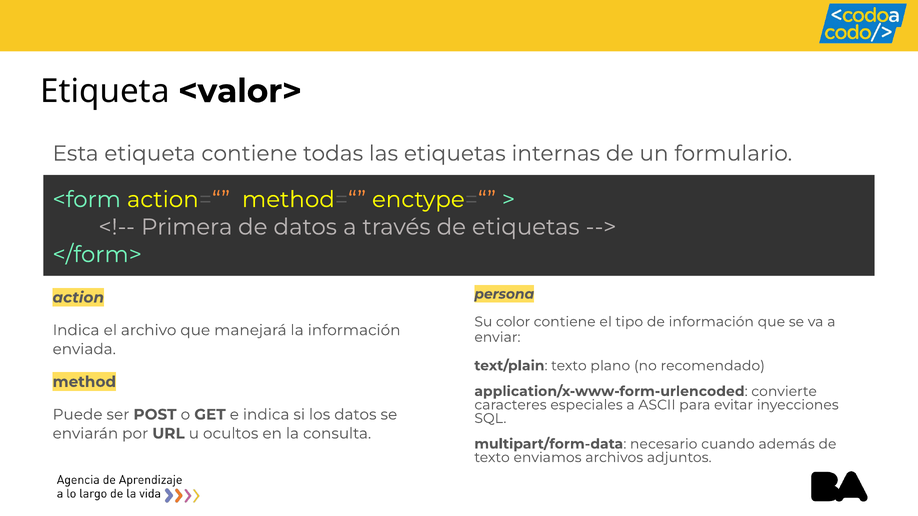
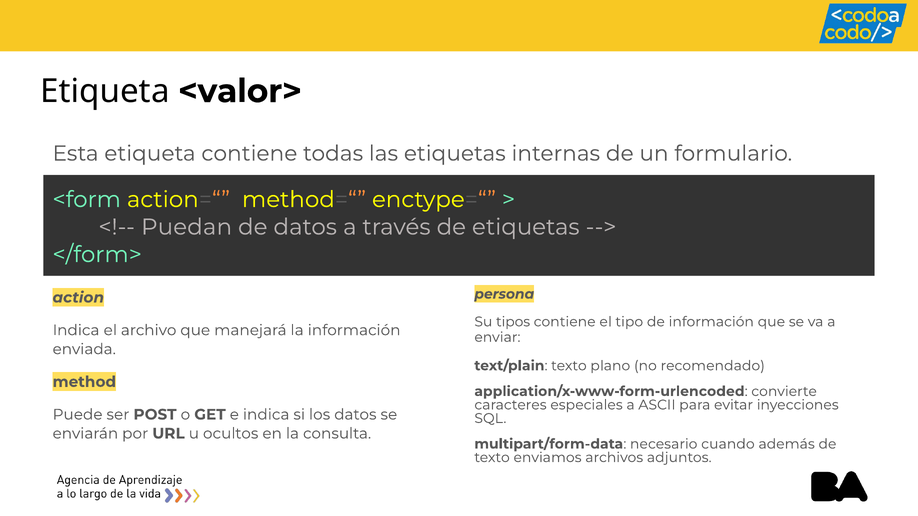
Primera: Primera -> Puedan (187, 227)
color: color -> tipos (513, 322)
